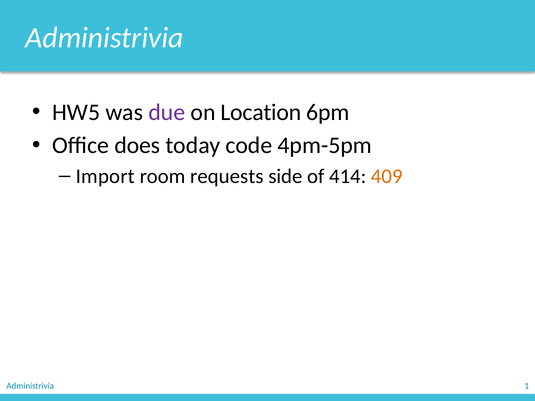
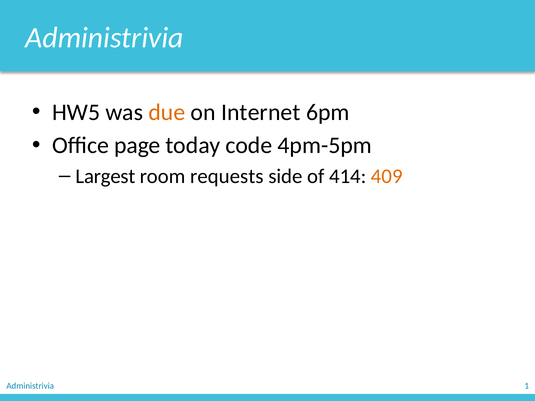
due colour: purple -> orange (167, 112)
Location: Location -> Internet (261, 112)
does: does -> page (137, 146)
Import: Import -> Largest (105, 176)
